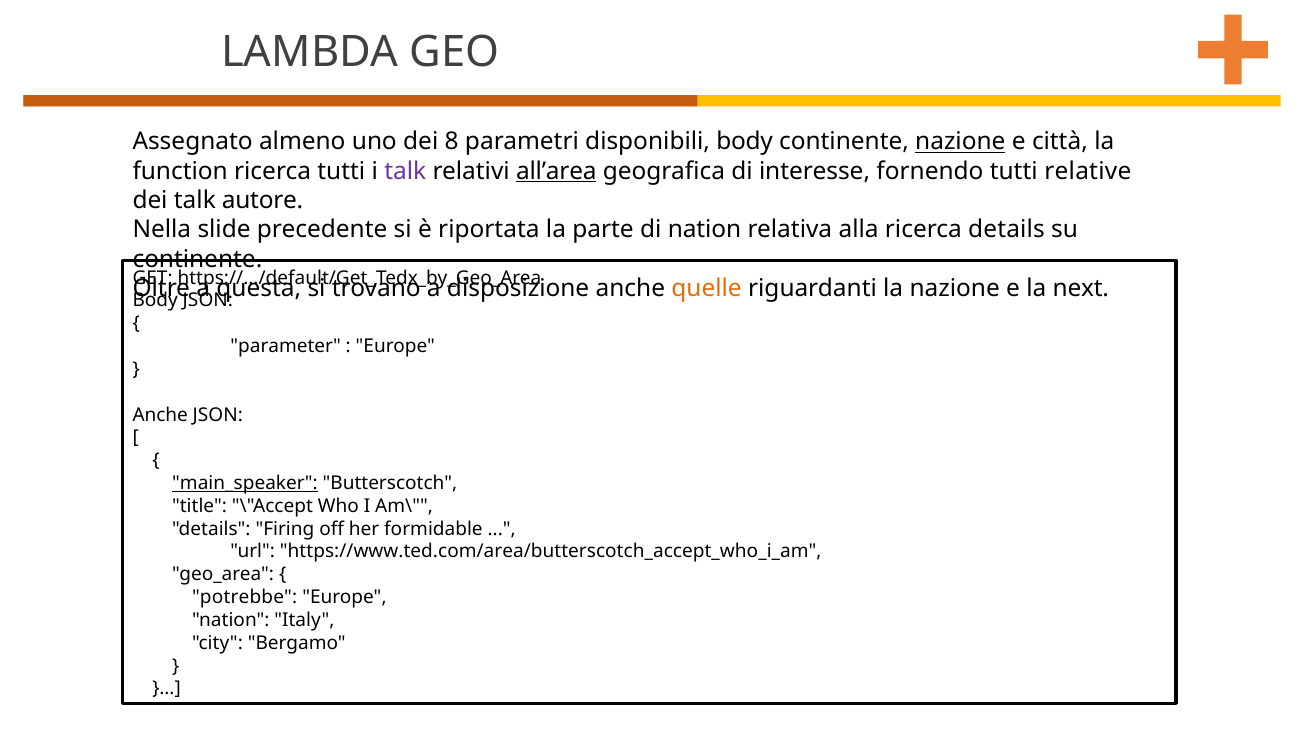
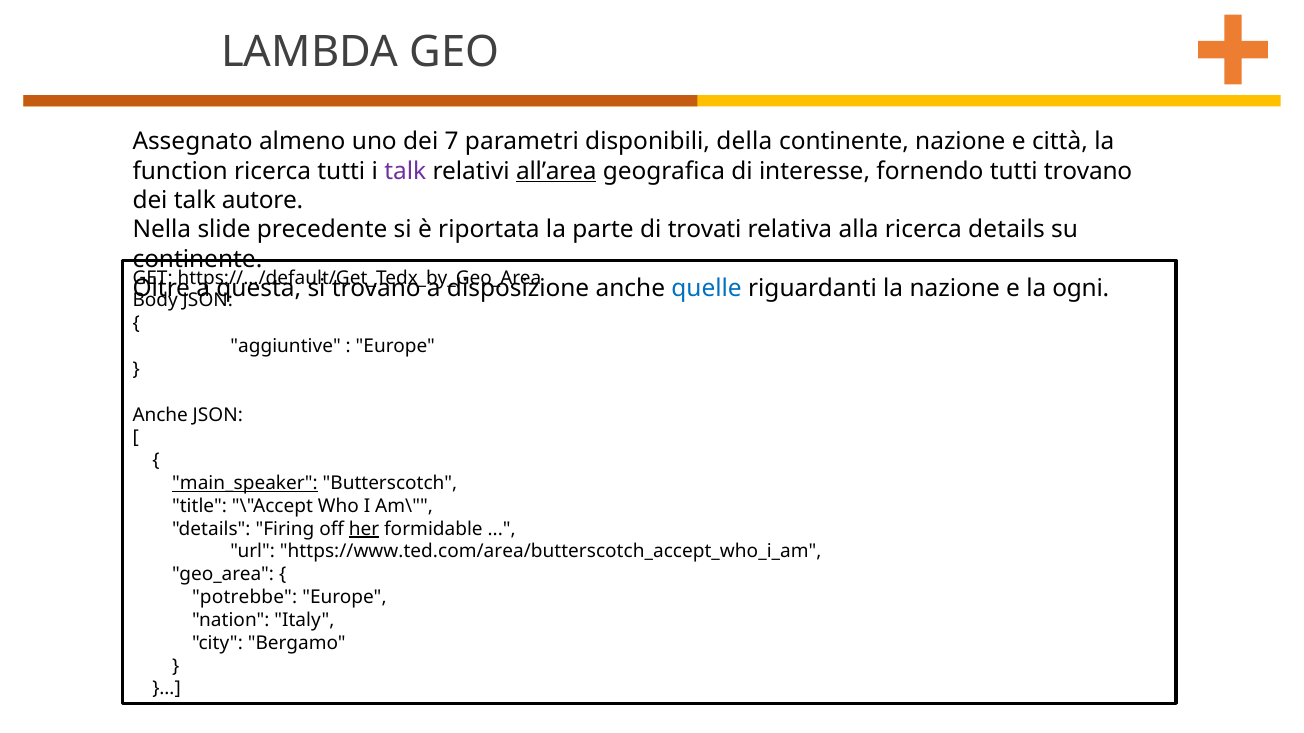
8: 8 -> 7 (452, 142)
disponibili body: body -> della (744, 142)
nazione underline: present -> none (960, 142)
tutti relative: relative -> trovano (1088, 171)
di nation: nation -> trovati (705, 230)
quelle colour: orange -> blue (707, 289)
next: next -> ogni (1081, 289)
parameter: parameter -> aggiuntive (286, 347)
her underline: none -> present (364, 529)
